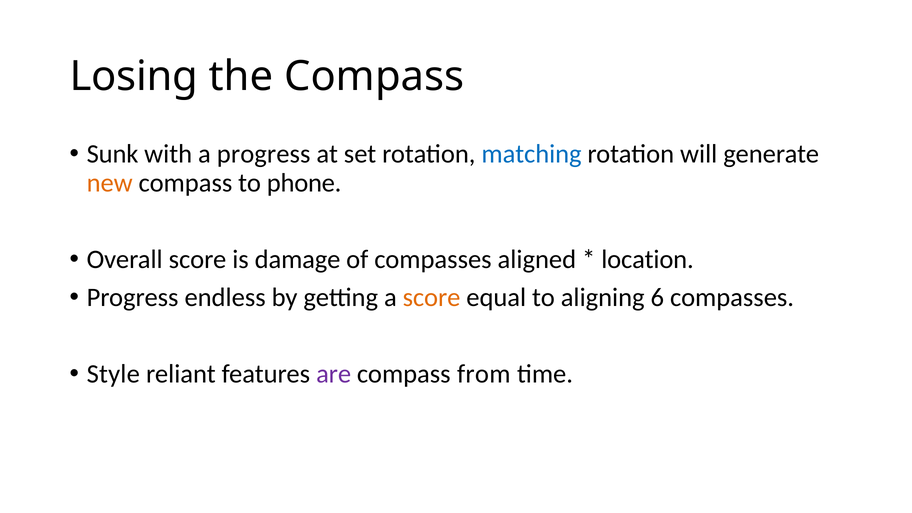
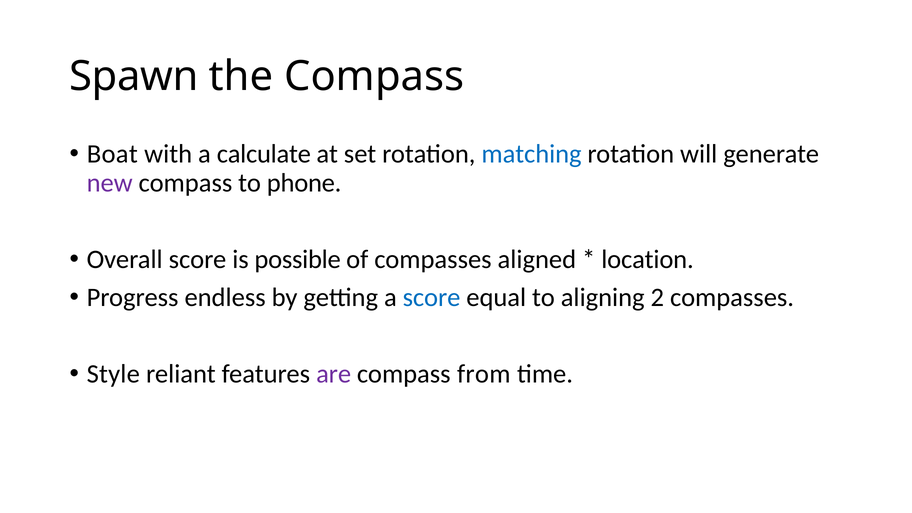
Losing: Losing -> Spawn (134, 77)
Sunk: Sunk -> Boat (112, 154)
a progress: progress -> calculate (264, 154)
new colour: orange -> purple (110, 183)
damage: damage -> possible (298, 259)
score colour: orange -> blue (432, 298)
6: 6 -> 2 (657, 298)
